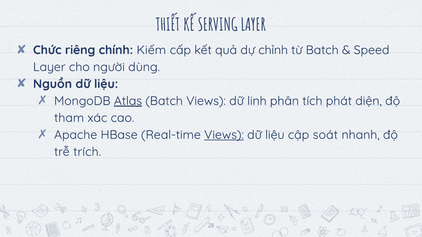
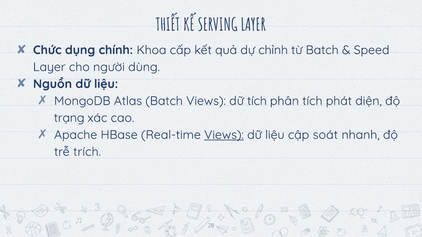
riêng: riêng -> dụng (80, 50)
Kiếm: Kiếm -> Khoa (151, 50)
Atlas underline: present -> none (128, 101)
dữ linh: linh -> tích (257, 101)
tham: tham -> trạng (69, 118)
